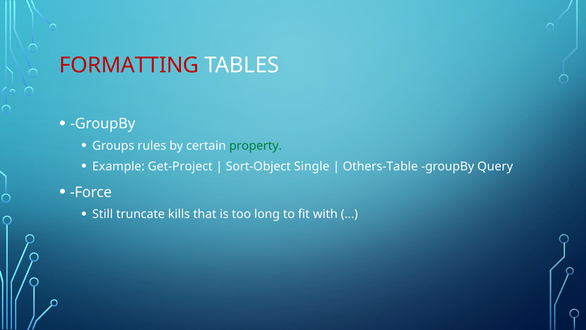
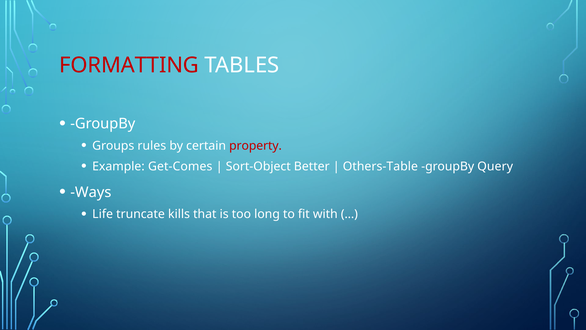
property colour: green -> red (255, 146)
Get-Project: Get-Project -> Get-Comes (180, 166)
Single: Single -> Better (312, 166)
Force: Force -> Ways (91, 192)
Still: Still -> Life (103, 214)
